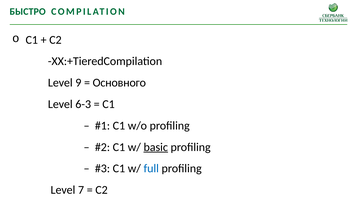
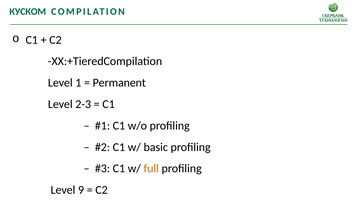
БЫСТРО: БЫСТРО -> КУСКОМ (28, 12)
9: 9 -> 1 (78, 83)
Основного: Основного -> Permanent (119, 83)
6-3: 6-3 -> 2-3 (83, 104)
basic underline: present -> none (156, 147)
full colour: blue -> orange (151, 168)
7: 7 -> 9 (81, 190)
